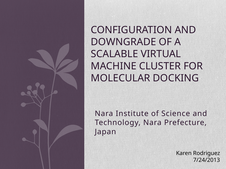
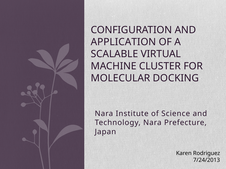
DOWNGRADE: DOWNGRADE -> APPLICATION (123, 42)
